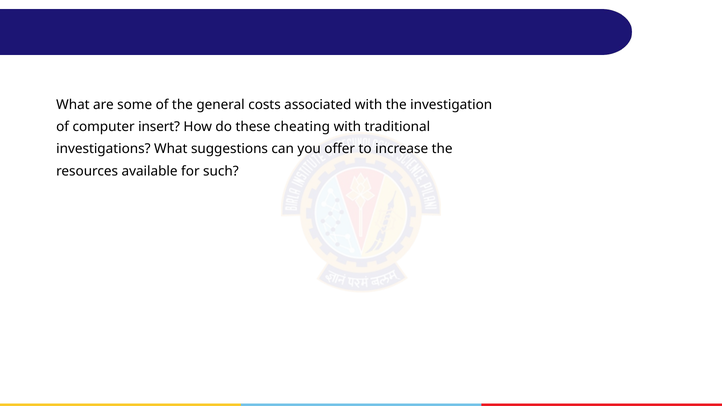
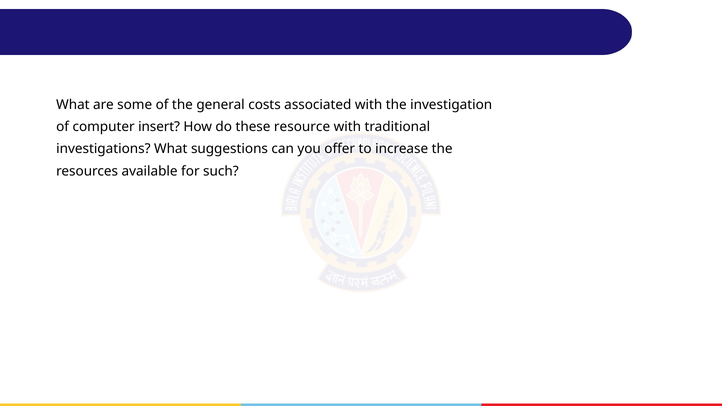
cheating: cheating -> resource (302, 127)
